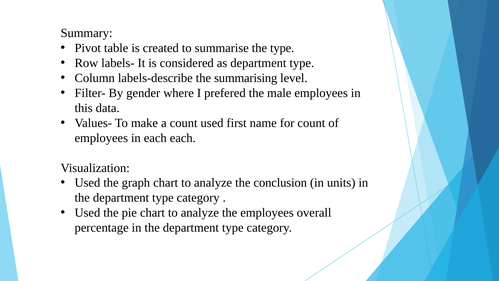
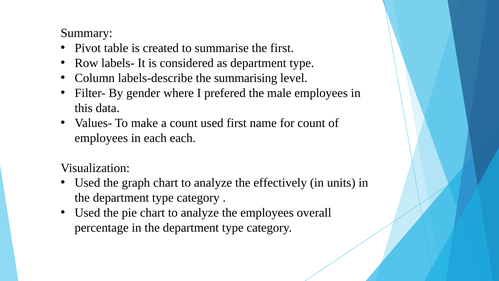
the type: type -> first (282, 48)
conclusion: conclusion -> effectively (280, 183)
